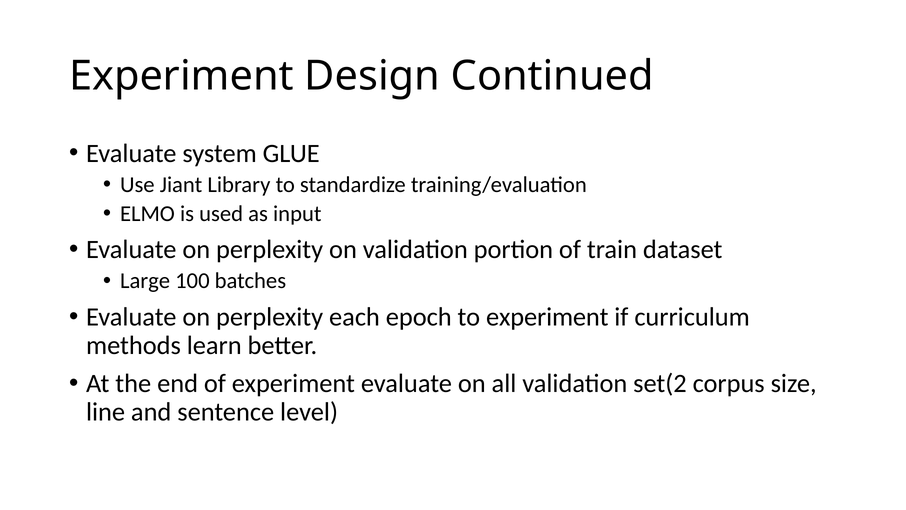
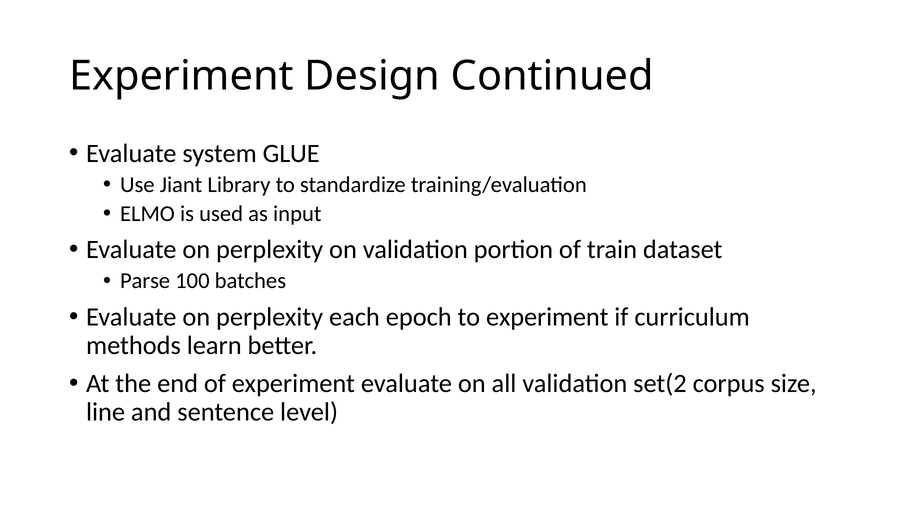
Large: Large -> Parse (145, 281)
